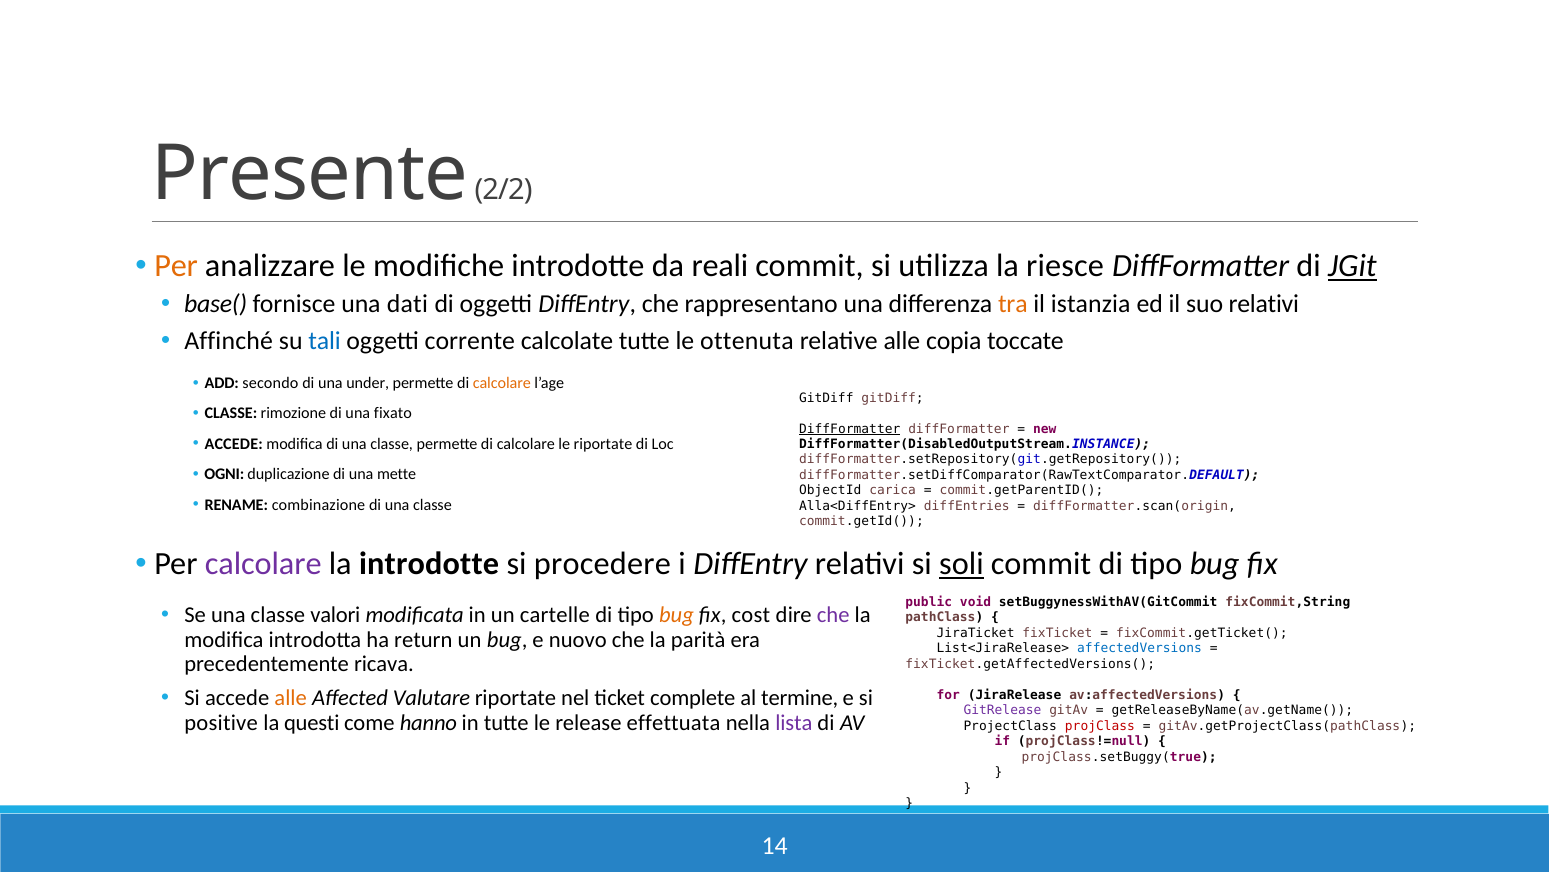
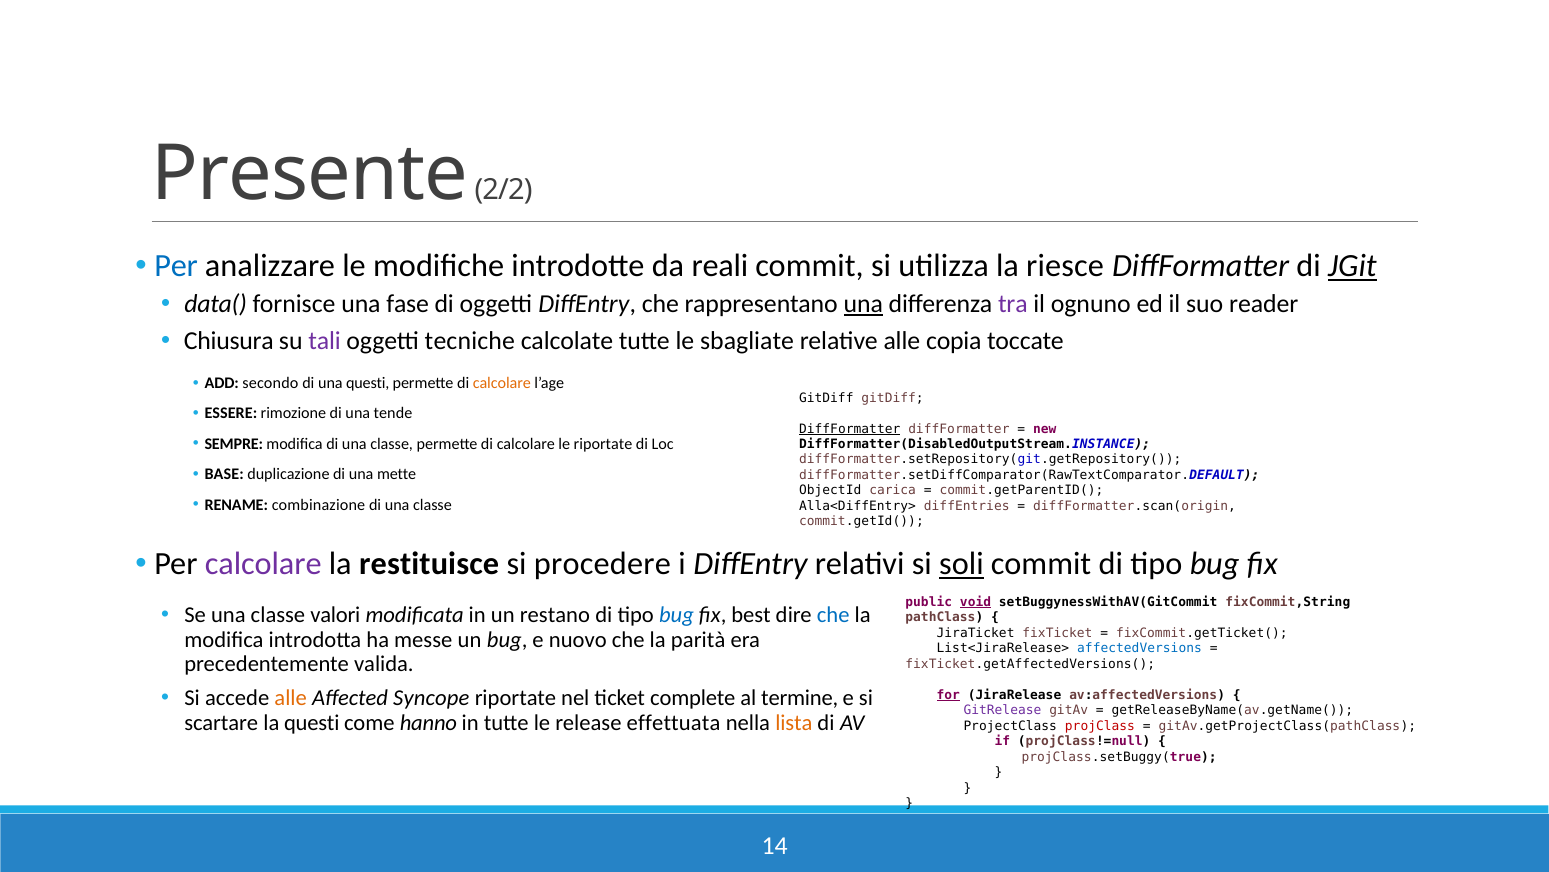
Per colour: orange -> blue (176, 266)
base(: base( -> data( (216, 304)
dati: dati -> fase (408, 304)
una underline: none -> present (863, 304)
tra colour: orange -> purple (1013, 304)
istanzia: istanzia -> ognuno (1091, 304)
suo relativi: relativi -> reader (1264, 304)
Affinché: Affinché -> Chiusura (229, 341)
tali colour: blue -> purple (325, 341)
corrente: corrente -> tecniche (470, 341)
ottenuta: ottenuta -> sbagliate (747, 341)
una under: under -> questi (368, 383)
CLASSE: CLASSE -> ESSERE (231, 413)
fixato: fixato -> tende (393, 413)
ACCEDE: ACCEDE -> SEMPRE (234, 444)
OGNI: OGNI -> BASE (224, 474)
la introdotte: introdotte -> restituisce (429, 564)
void underline: none -> present (976, 602)
cartelle: cartelle -> restano (555, 615)
bug colour: orange -> blue (676, 615)
cost: cost -> best (751, 615)
che colour: purple -> blue (833, 615)
return: return -> messe (423, 639)
ricava: ricava -> valida (384, 664)
Valutare: Valutare -> Syncope (431, 698)
for underline: none -> present (948, 694)
positive: positive -> scartare (221, 722)
lista colour: purple -> orange (794, 722)
